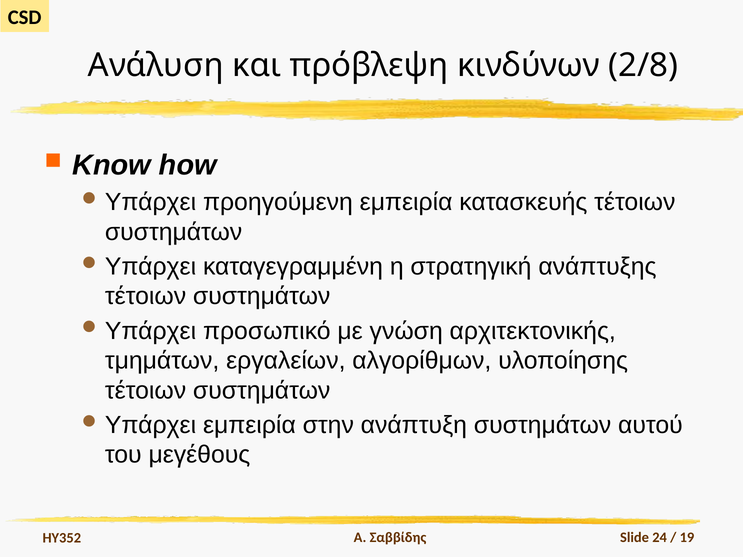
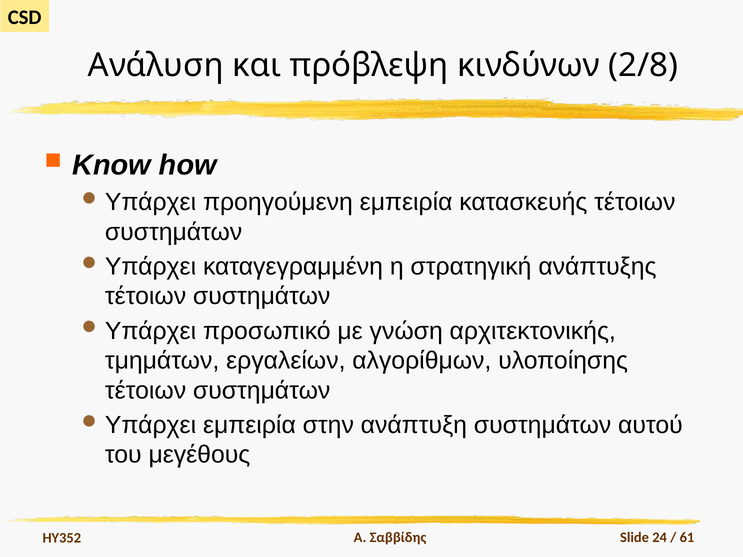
19: 19 -> 61 (687, 538)
